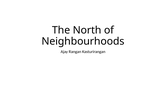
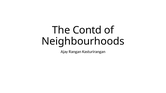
North: North -> Contd (87, 30)
